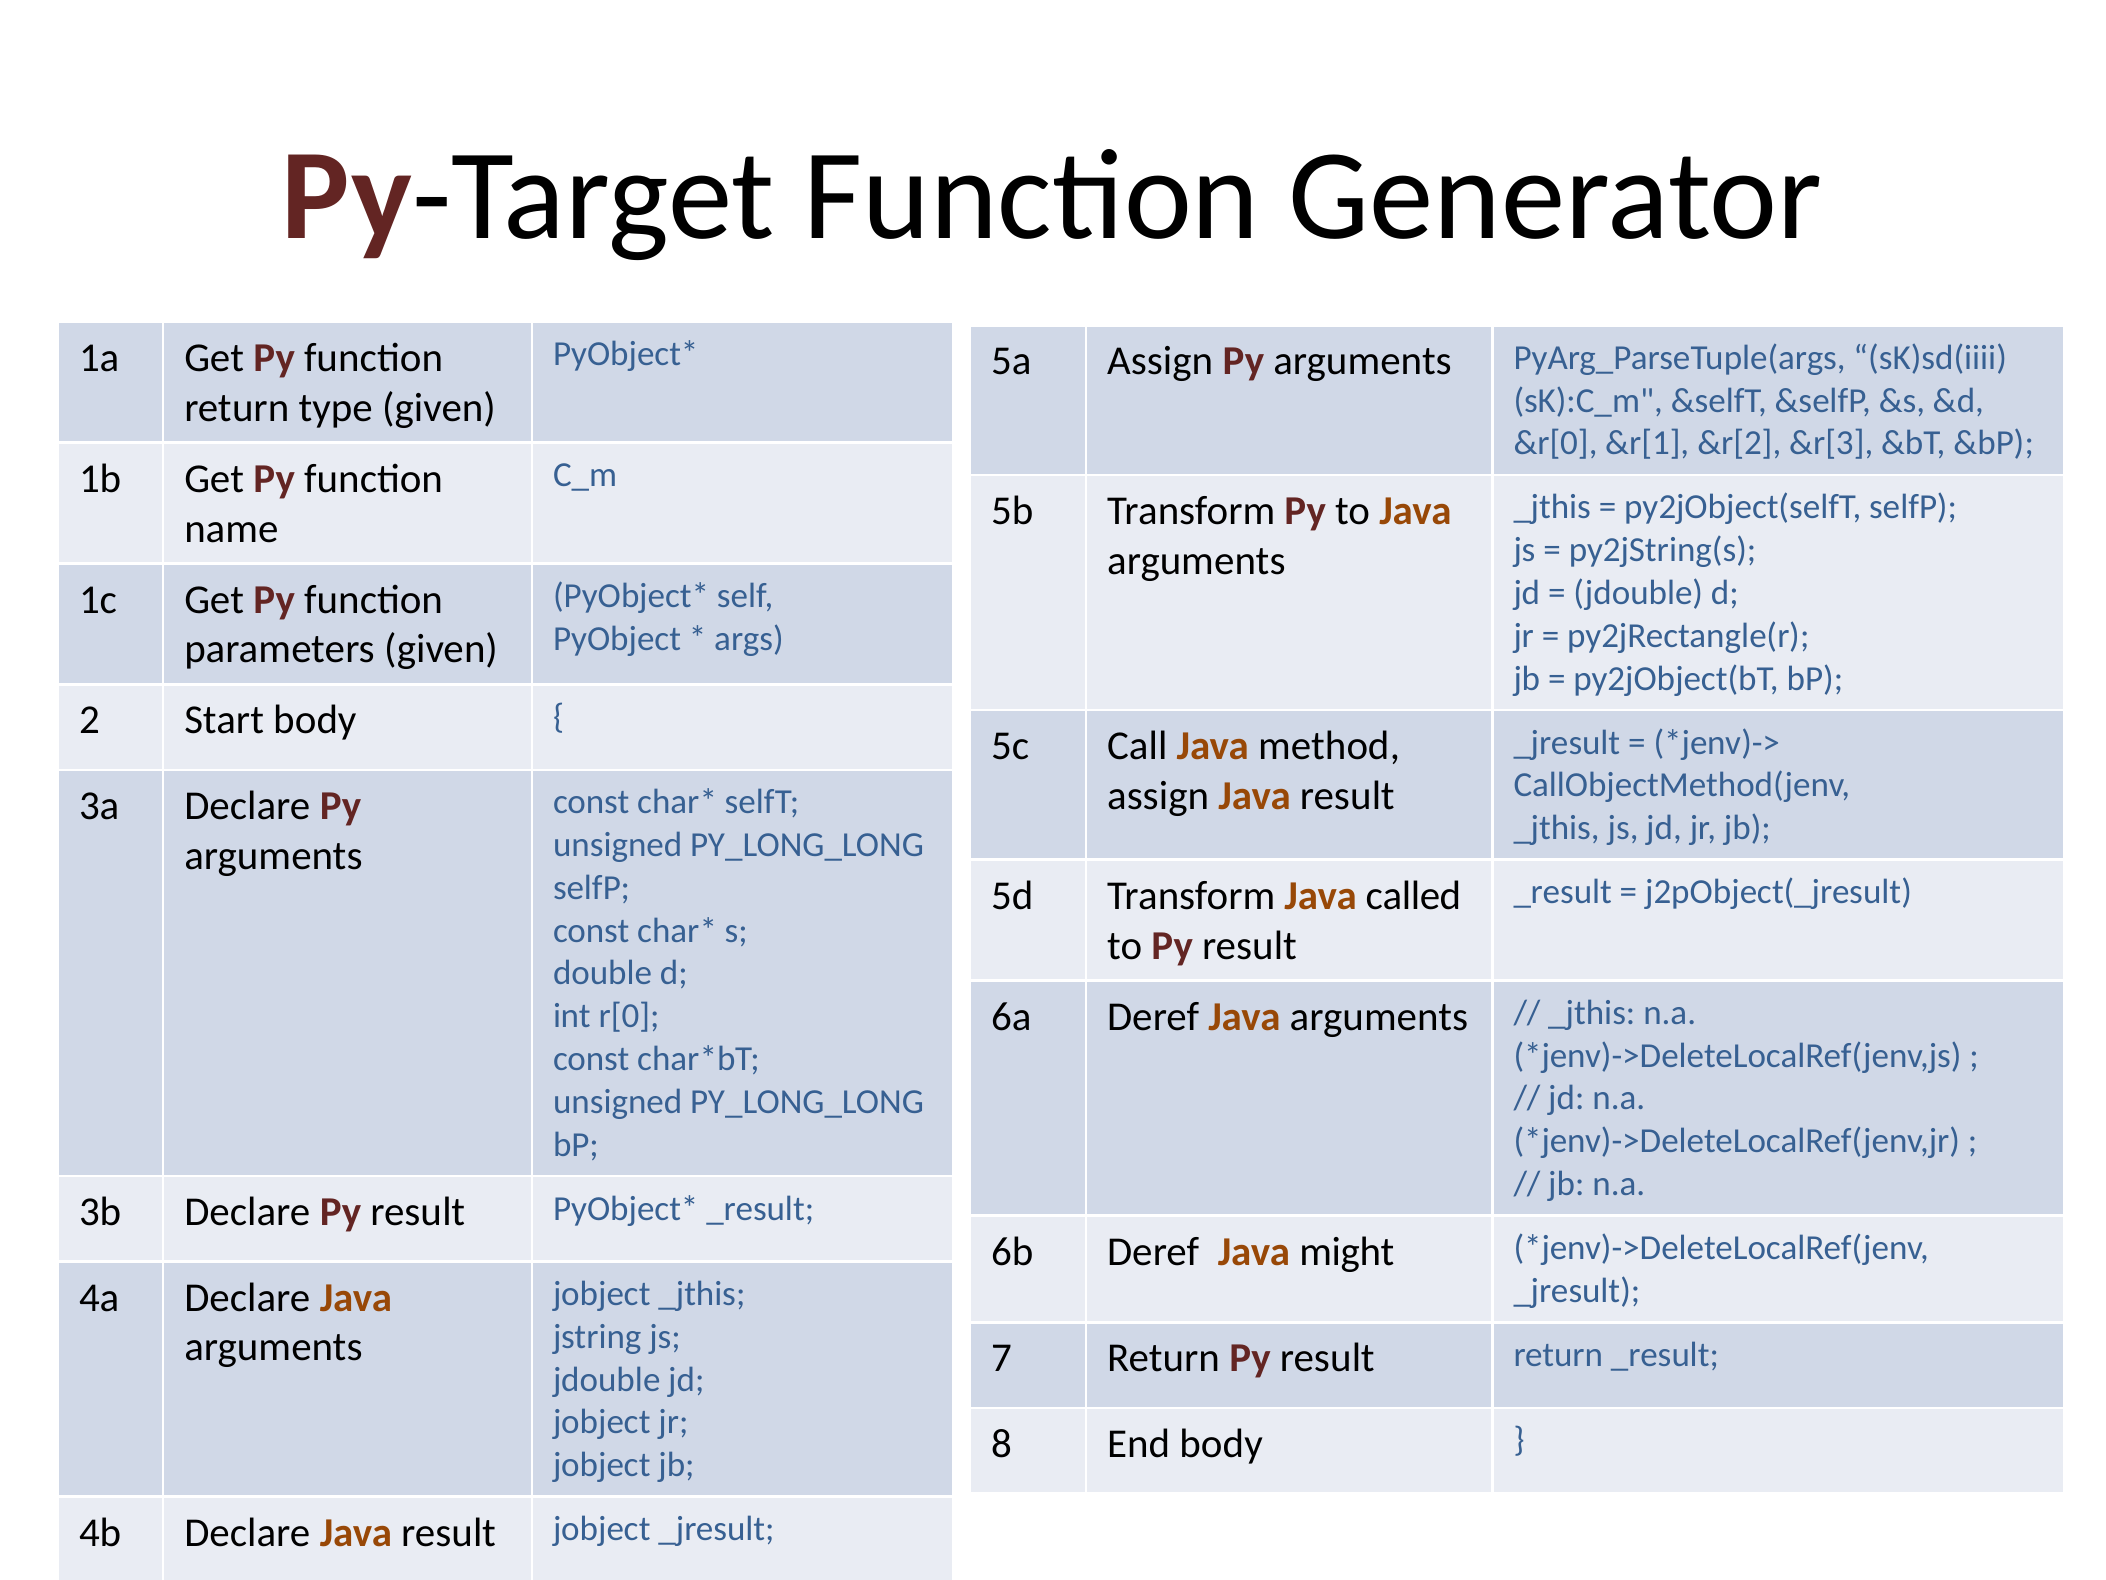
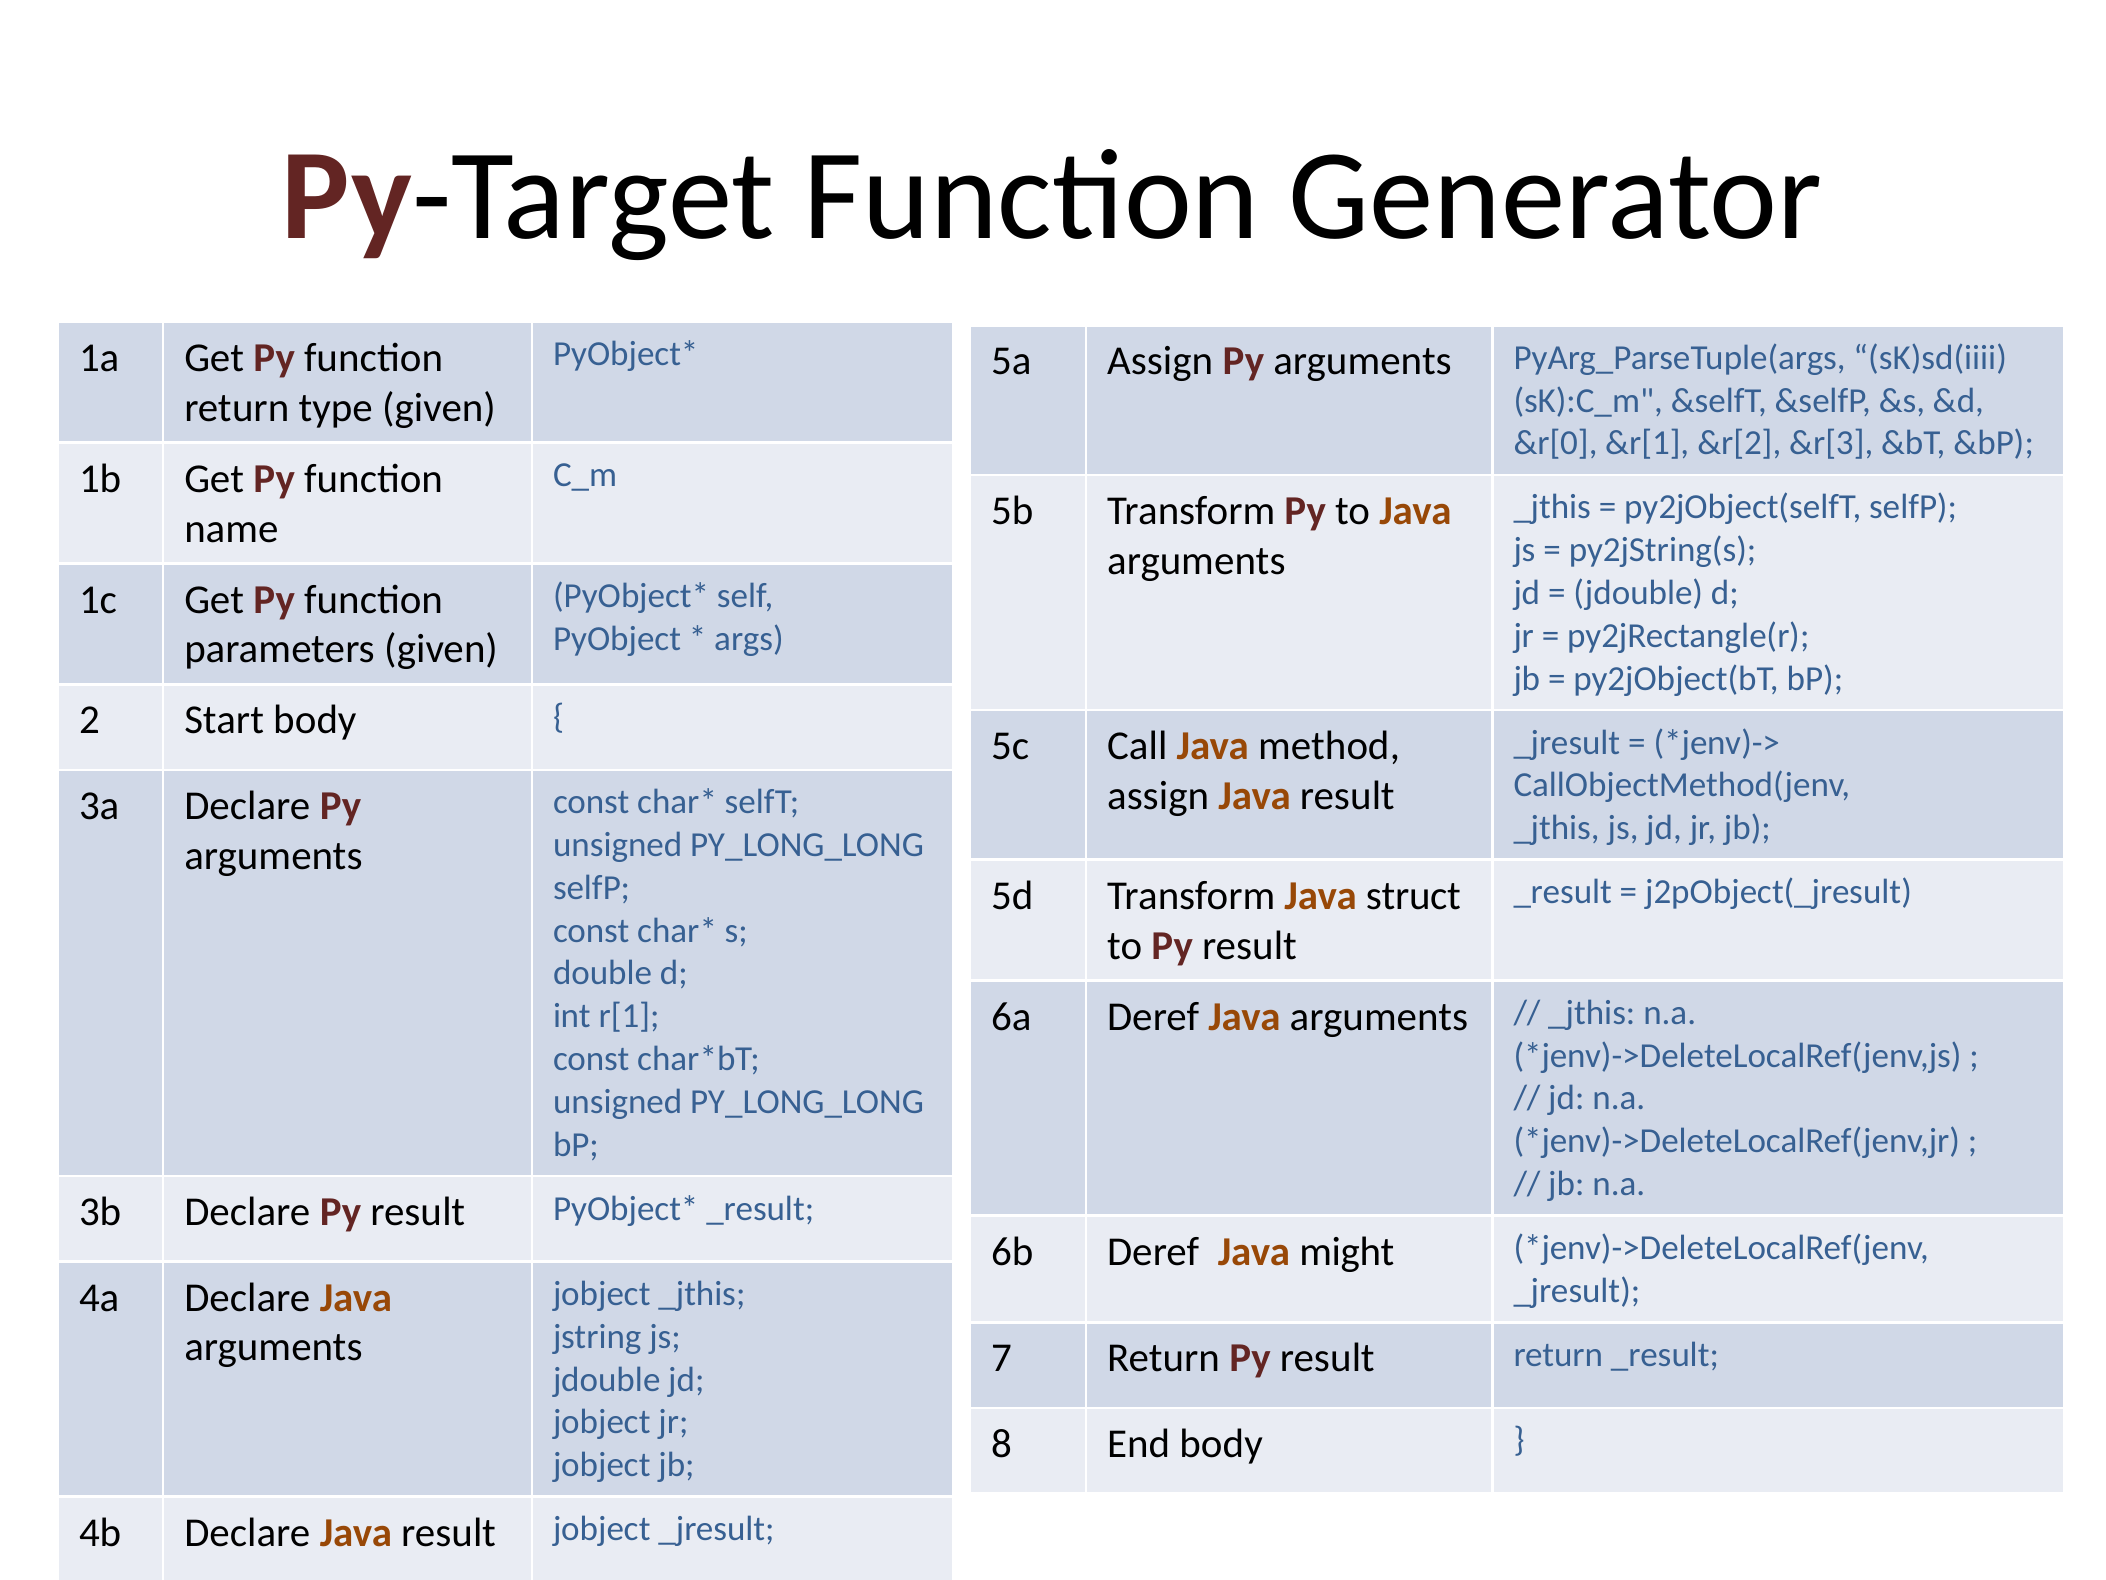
called: called -> struct (1413, 895)
r[0: r[0 -> r[1 (629, 1016)
